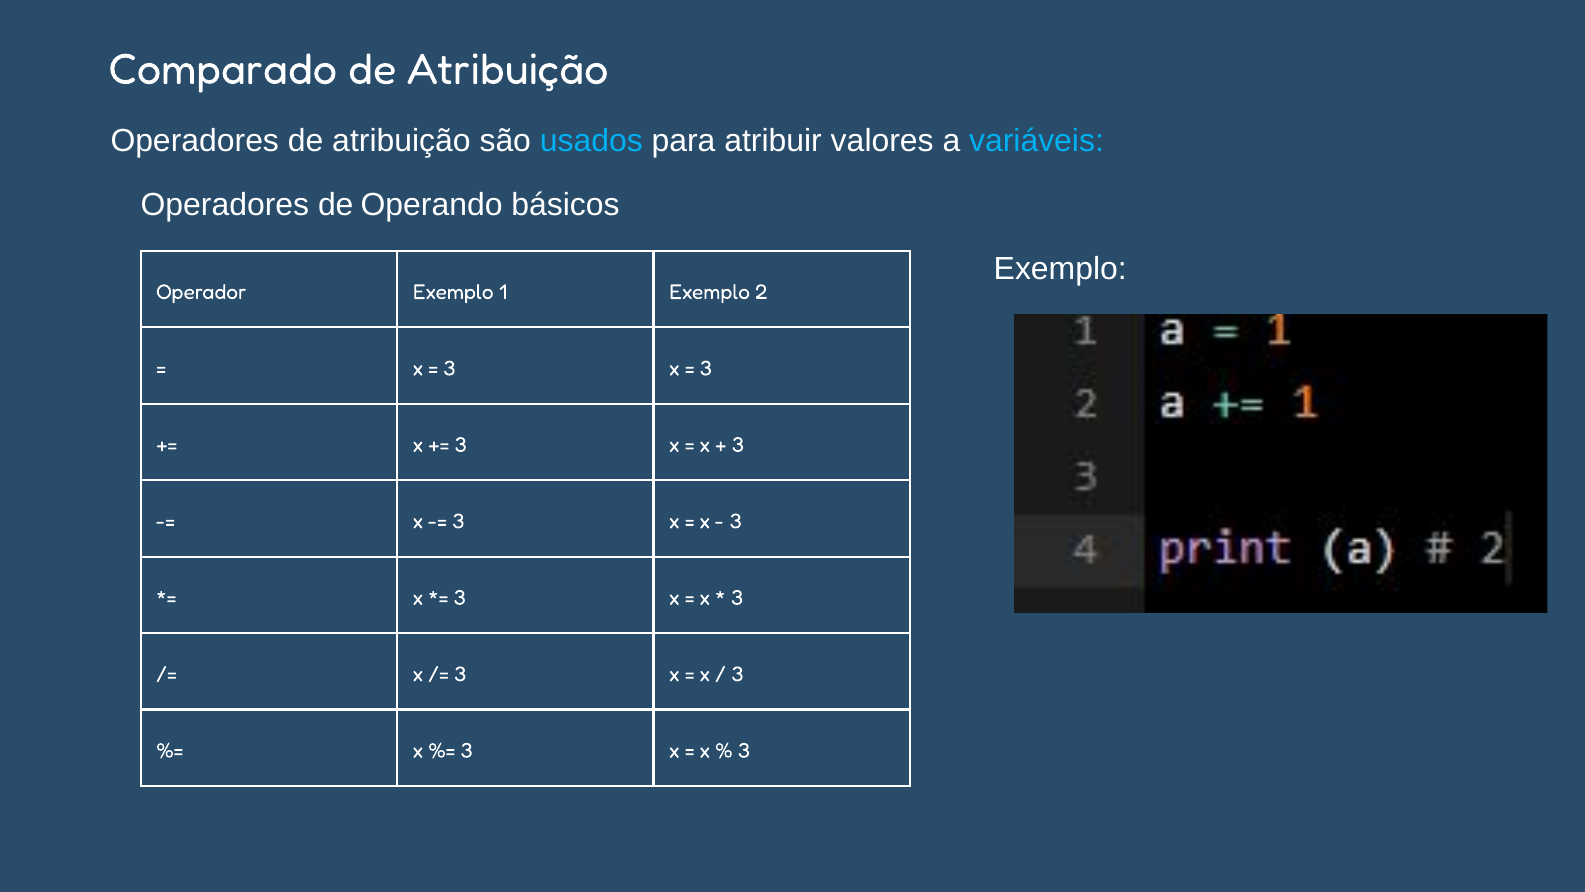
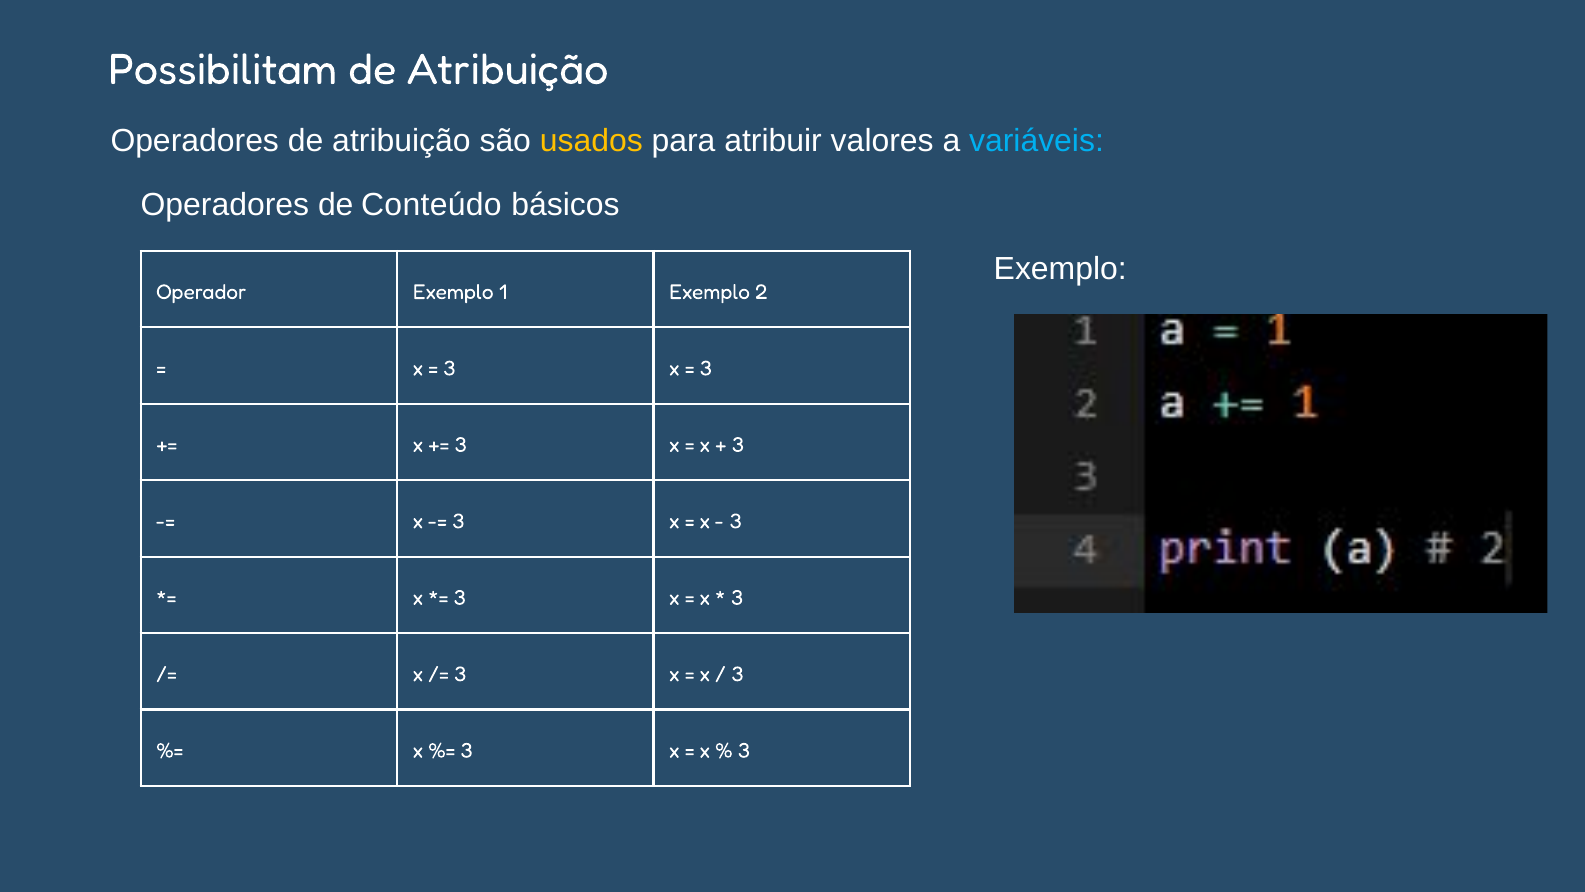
Comparado: Comparado -> Possibilitam (223, 69)
usados colour: light blue -> yellow (591, 141)
Operando: Operando -> Conteúdo (431, 205)
